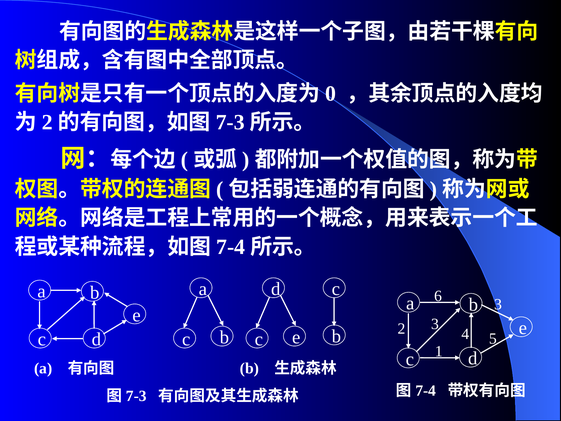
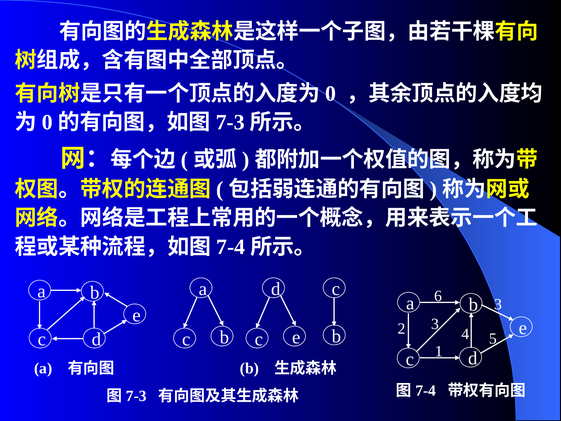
2: 2 -> 0 (47, 122)
